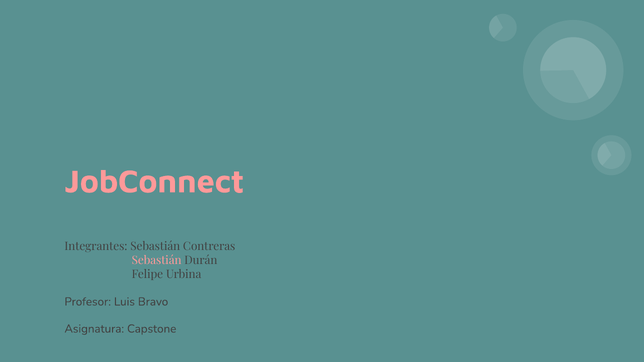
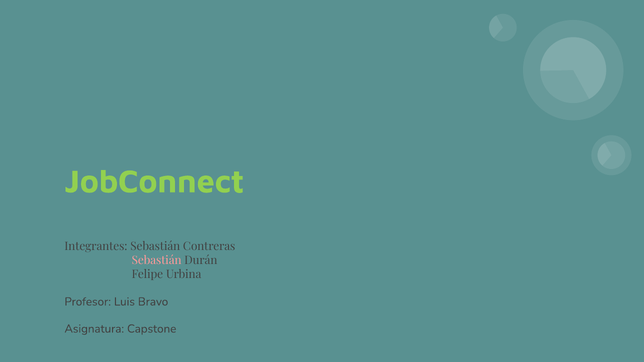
JobConnect colour: pink -> light green (154, 182)
